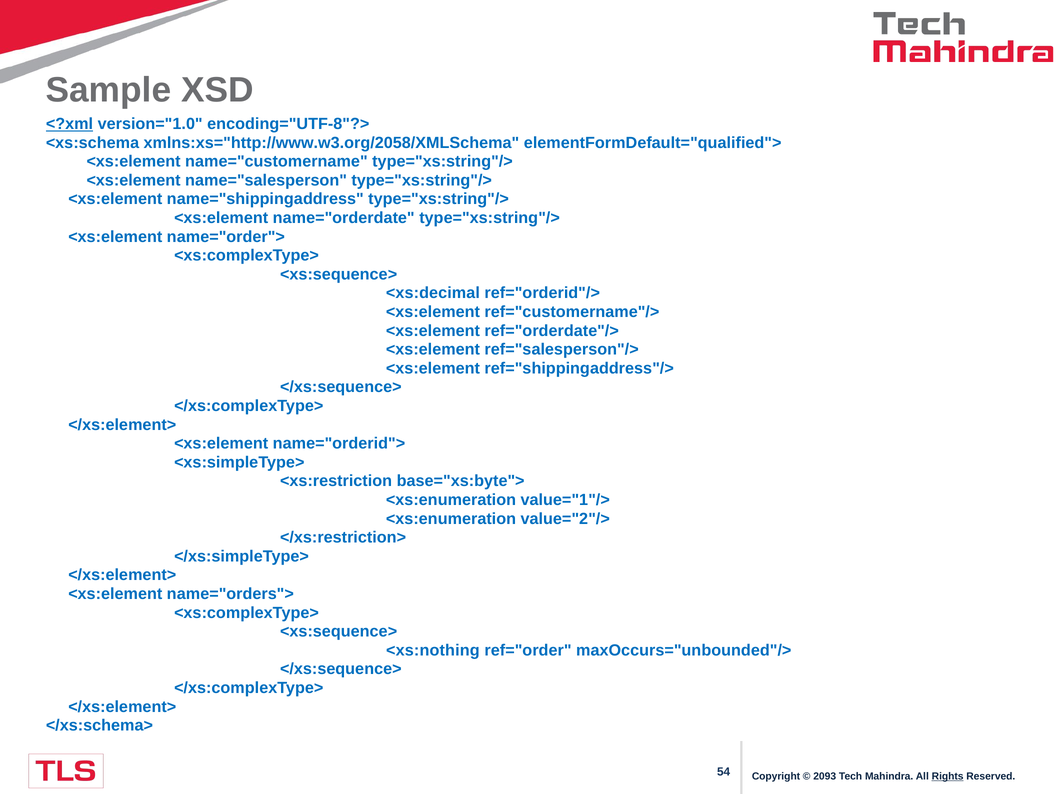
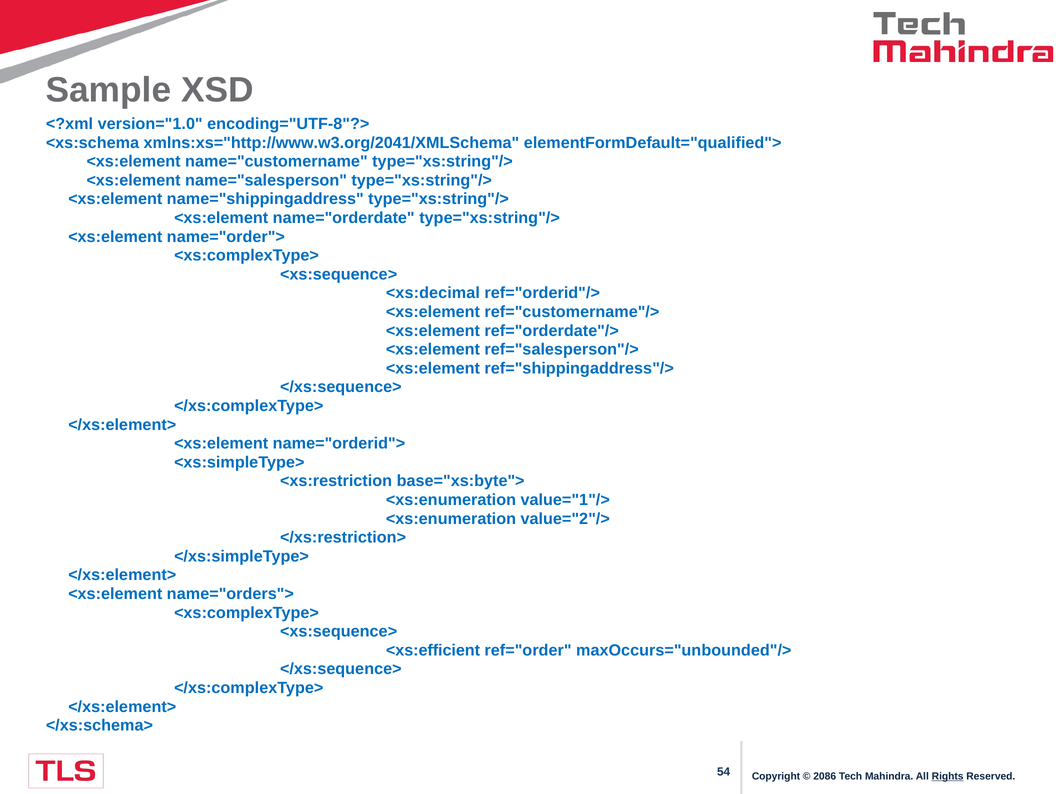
<?xml underline: present -> none (69, 124)
xmlns:xs="http://www.w3.org/2058/XMLSchema: xmlns:xs="http://www.w3.org/2058/XMLSchema -> xmlns:xs="http://www.w3.org/2041/XMLSchema (331, 143)
<xs:nothing: <xs:nothing -> <xs:efficient (433, 650)
2093: 2093 -> 2086 (825, 776)
